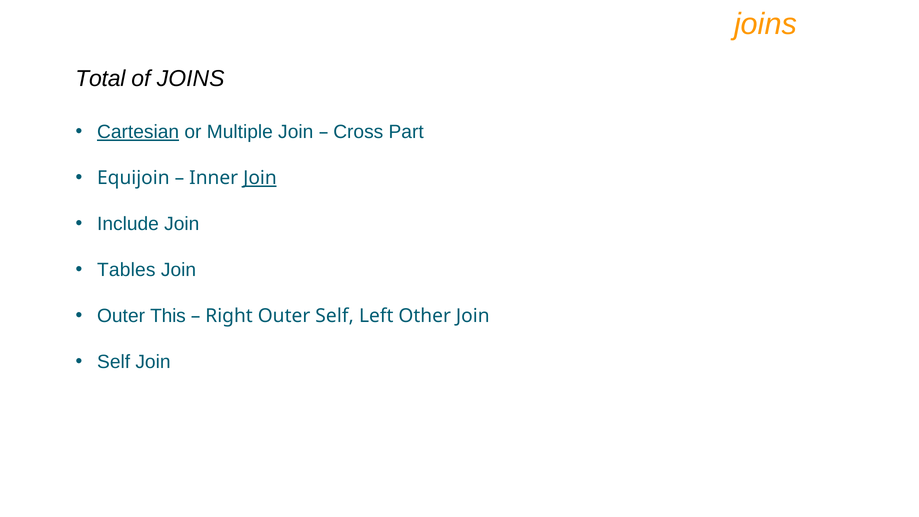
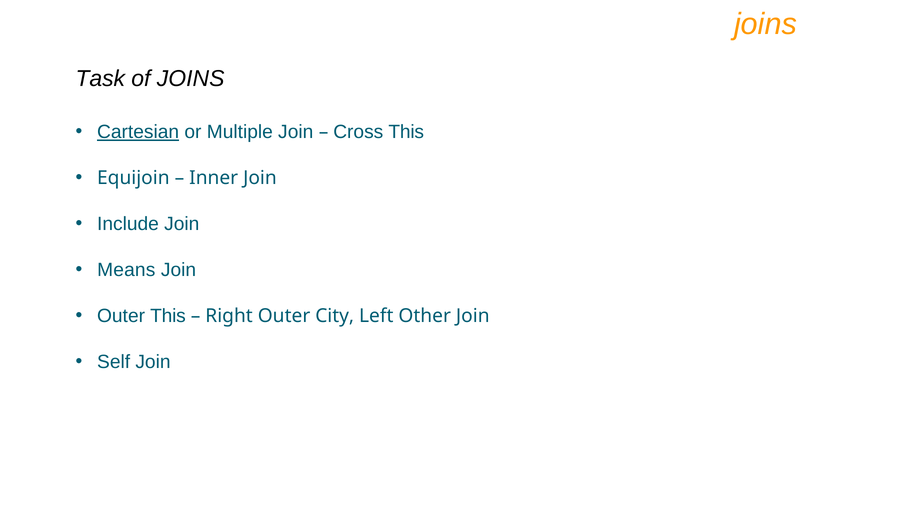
Total: Total -> Task (100, 79)
Cross Part: Part -> This (406, 132)
Join underline: present -> none (260, 178)
Tables: Tables -> Means (126, 270)
Outer Self: Self -> City (335, 316)
